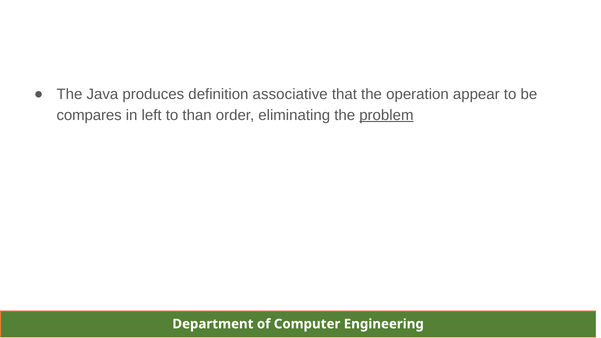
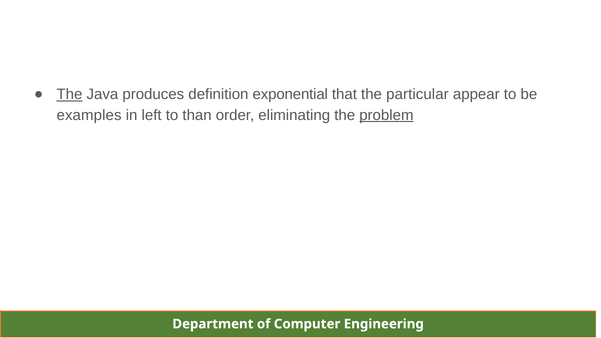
The underline: none -> present (69, 95)
associative: associative -> exponential (290, 95)
operation: operation -> particular (417, 95)
compares: compares -> examples (89, 115)
